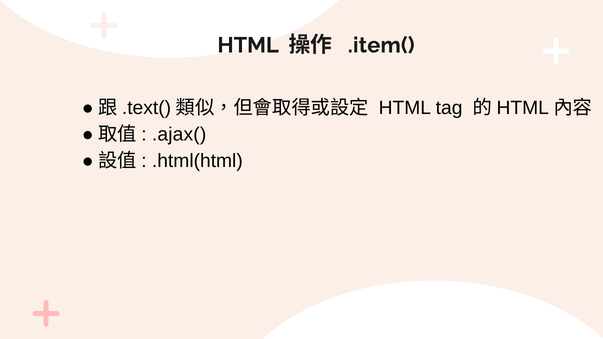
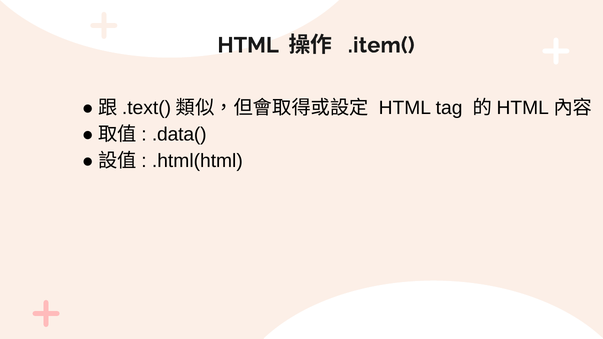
.ajax(: .ajax( -> .data( (179, 134)
